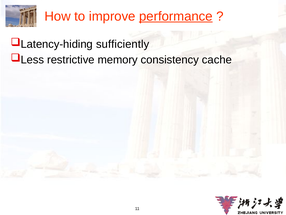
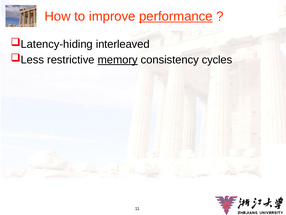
sufficiently: sufficiently -> interleaved (123, 44)
memory underline: none -> present (118, 60)
cache: cache -> cycles (217, 60)
